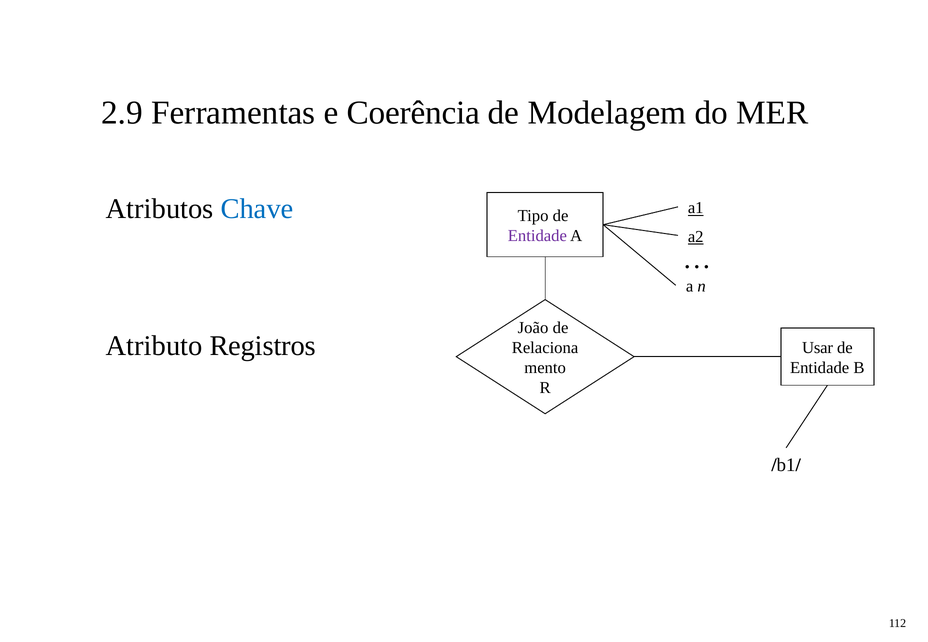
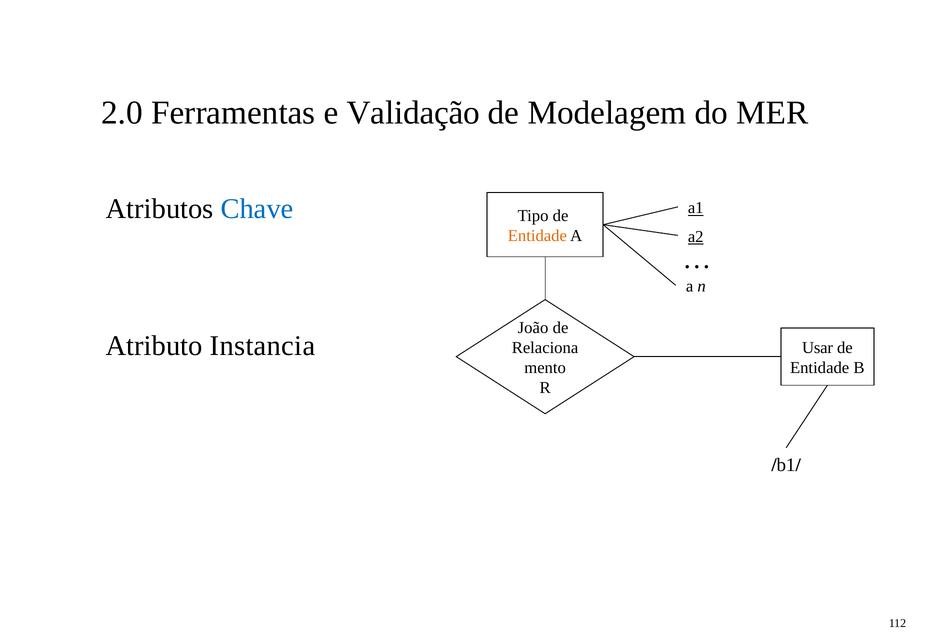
2.9: 2.9 -> 2.0 (122, 113)
Coerência: Coerência -> Validação (413, 113)
Entidade colour: purple -> orange (537, 236)
Registros: Registros -> Instancia (263, 346)
